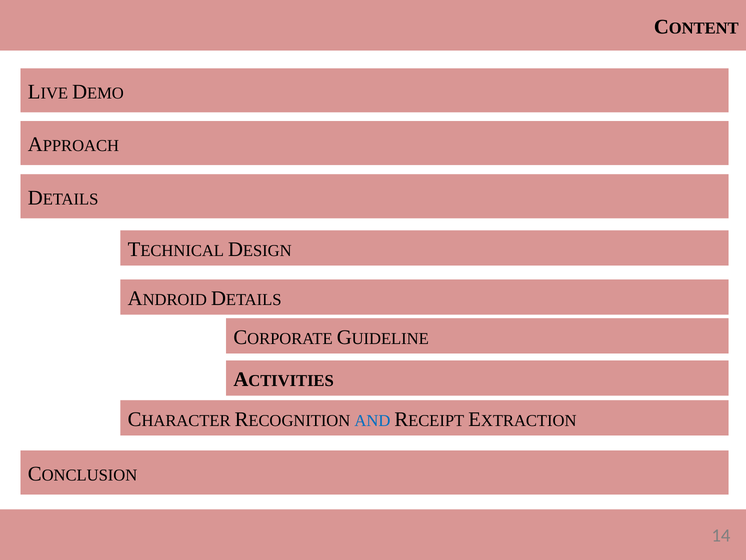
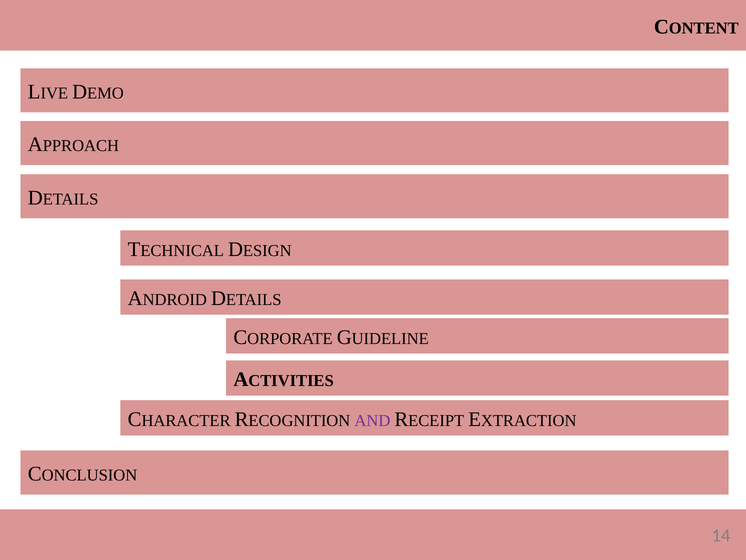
AND colour: blue -> purple (372, 420)
